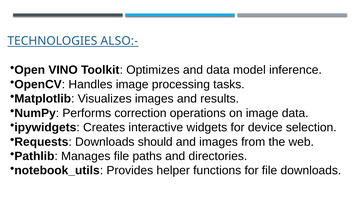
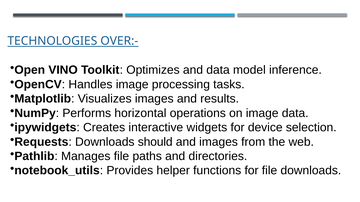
ALSO:-: ALSO:- -> OVER:- (119, 41)
correction: correction -> horizontal (140, 113)
